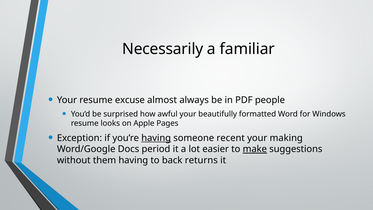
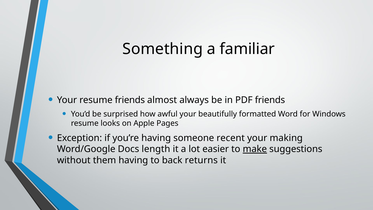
Necessarily: Necessarily -> Something (163, 49)
resume excuse: excuse -> friends (130, 100)
PDF people: people -> friends (270, 100)
having underline: present -> none (156, 138)
period: period -> length (156, 149)
